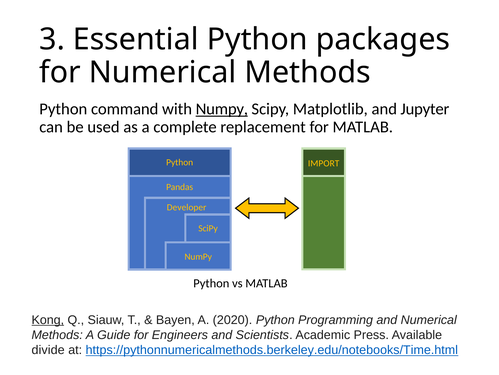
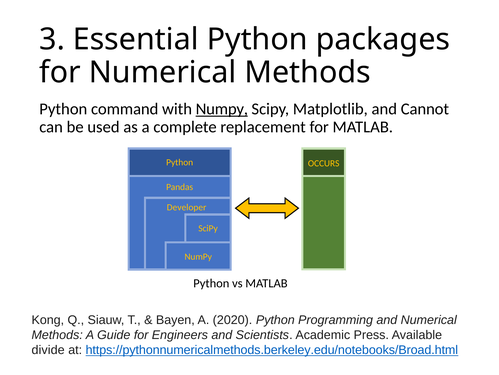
Jupyter: Jupyter -> Cannot (425, 109)
IMPORT: IMPORT -> OCCURS (324, 163)
Kong underline: present -> none (48, 319)
https://pythonnumericalmethods.berkeley.edu/notebooks/Time.html: https://pythonnumericalmethods.berkeley.edu/notebooks/Time.html -> https://pythonnumericalmethods.berkeley.edu/notebooks/Broad.html (272, 349)
